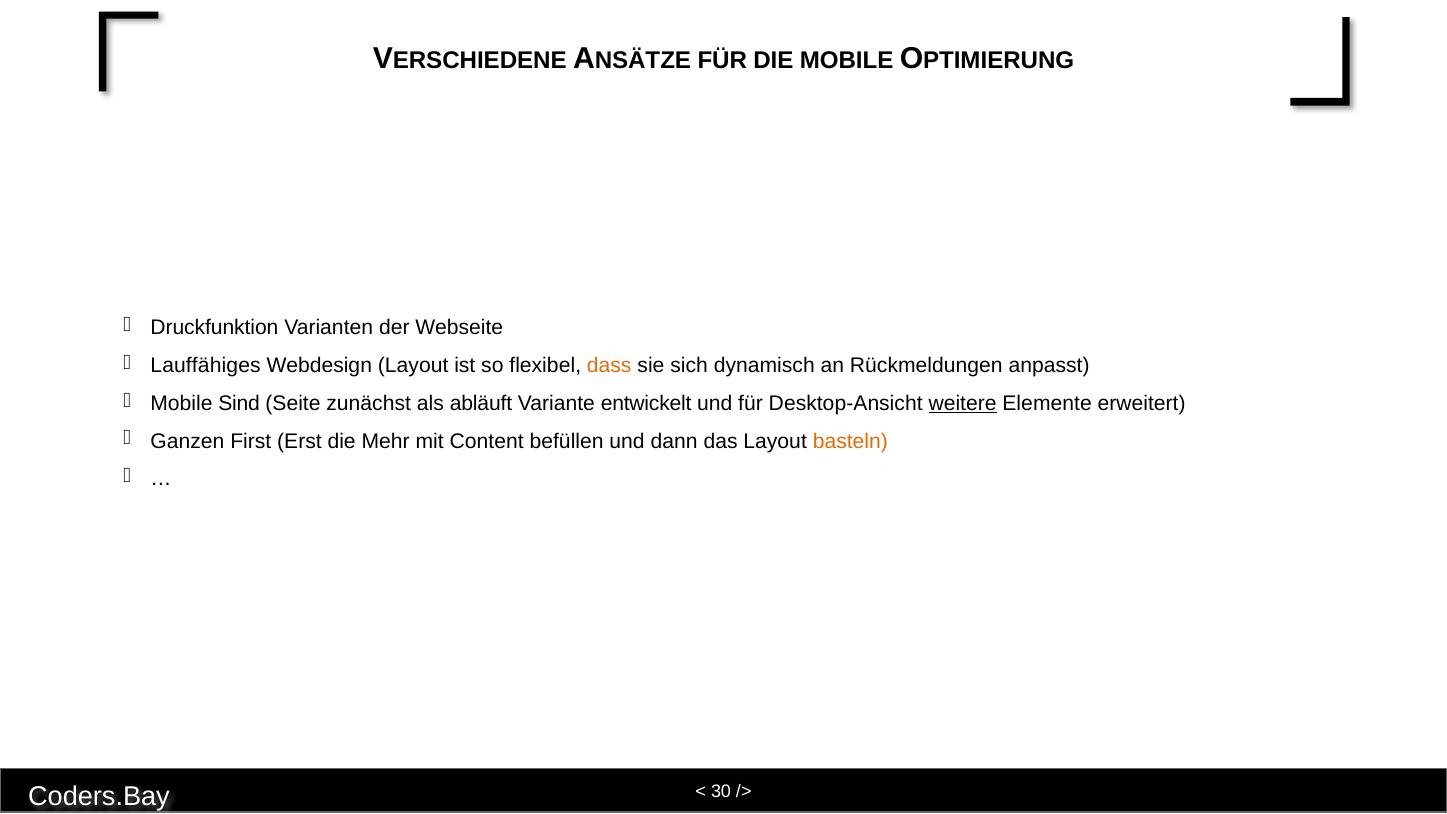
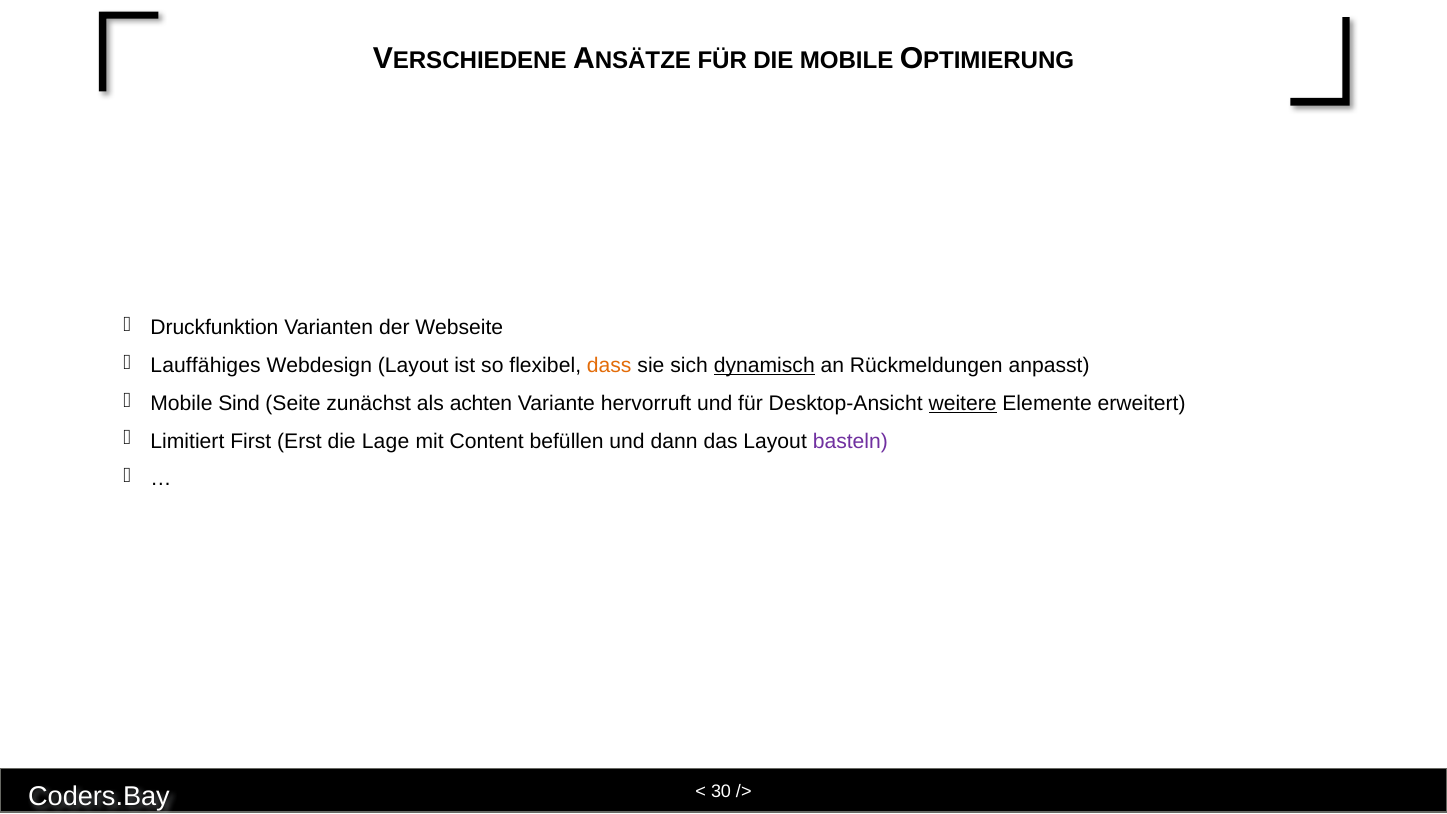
dynamisch underline: none -> present (764, 365)
abläuft: abläuft -> achten (481, 403)
entwickelt: entwickelt -> hervorruft (646, 403)
Ganzen: Ganzen -> Limitiert (187, 441)
Mehr: Mehr -> Lage (386, 441)
basteln colour: orange -> purple (850, 441)
